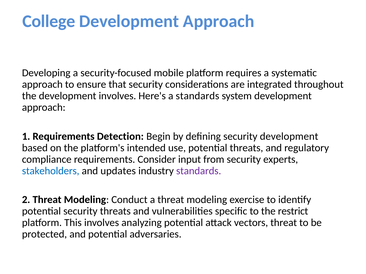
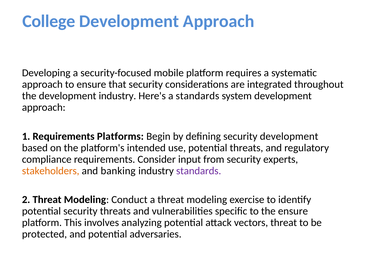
development involves: involves -> industry (117, 96)
Detection: Detection -> Platforms (120, 137)
stakeholders colour: blue -> orange (51, 171)
updates: updates -> banking (118, 171)
the restrict: restrict -> ensure (293, 212)
